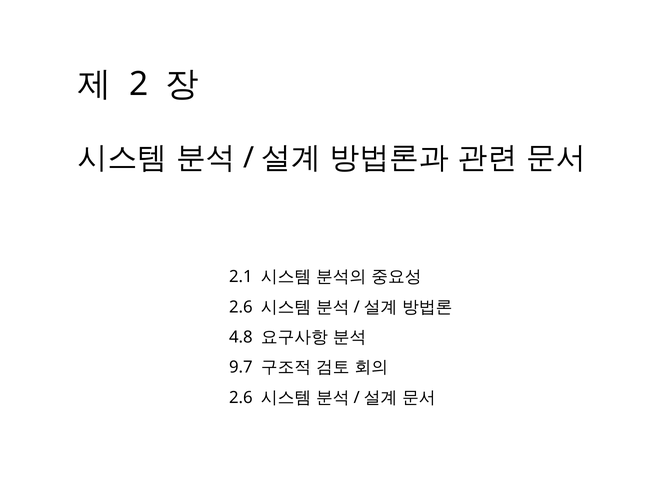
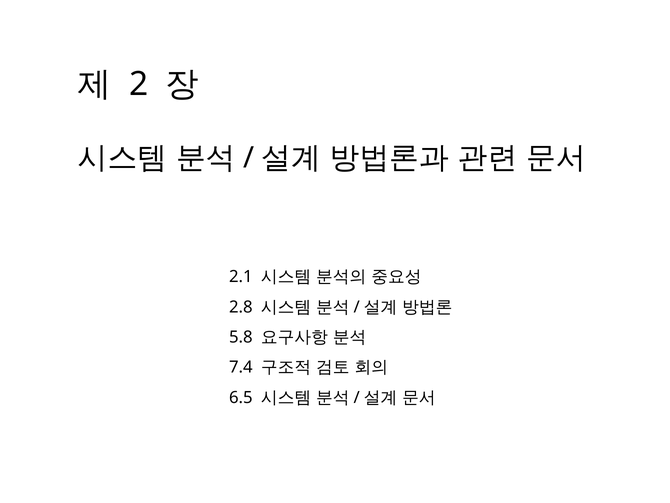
2.6: 2.6 -> 2.8 (241, 307)
4.8: 4.8 -> 5.8 (241, 337)
9.7: 9.7 -> 7.4 (241, 367)
2.6: 2.6 -> 6.5 (241, 397)
